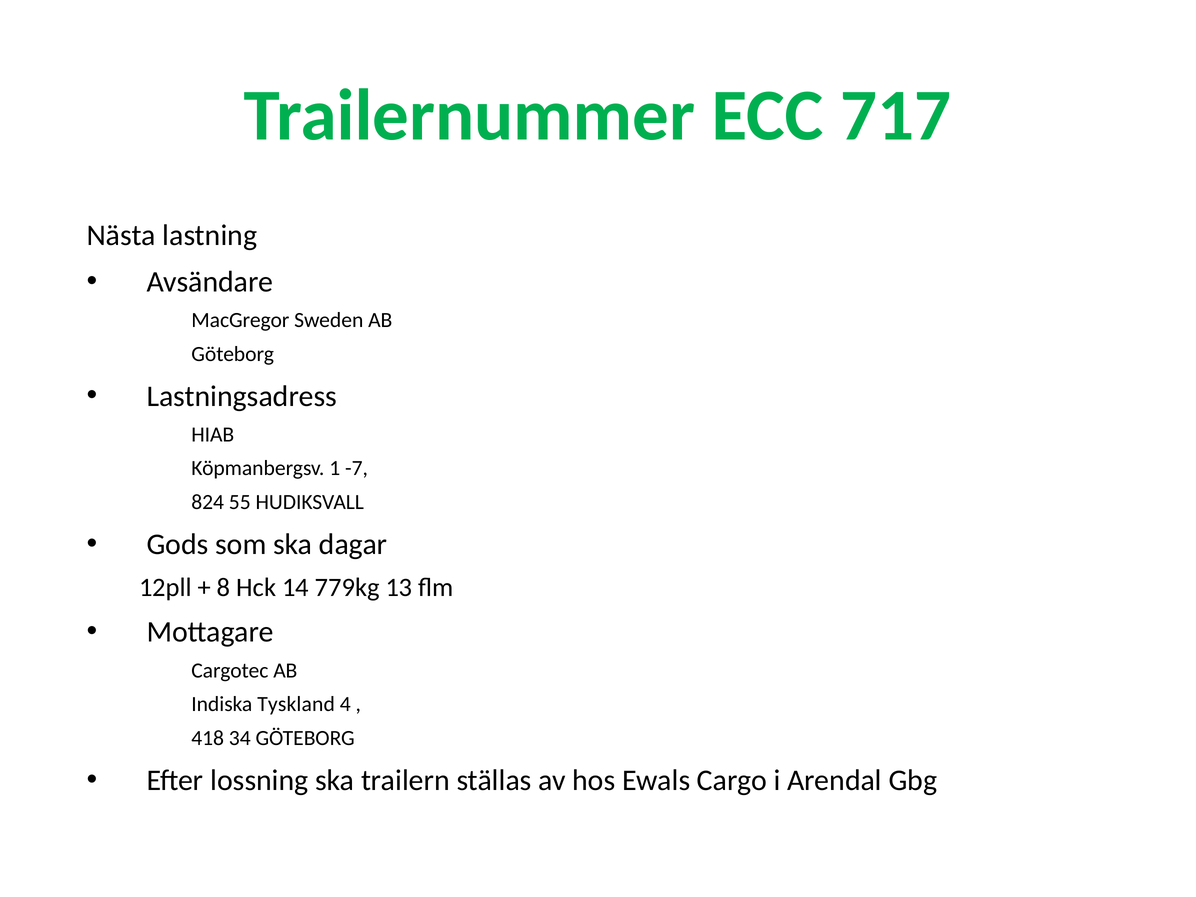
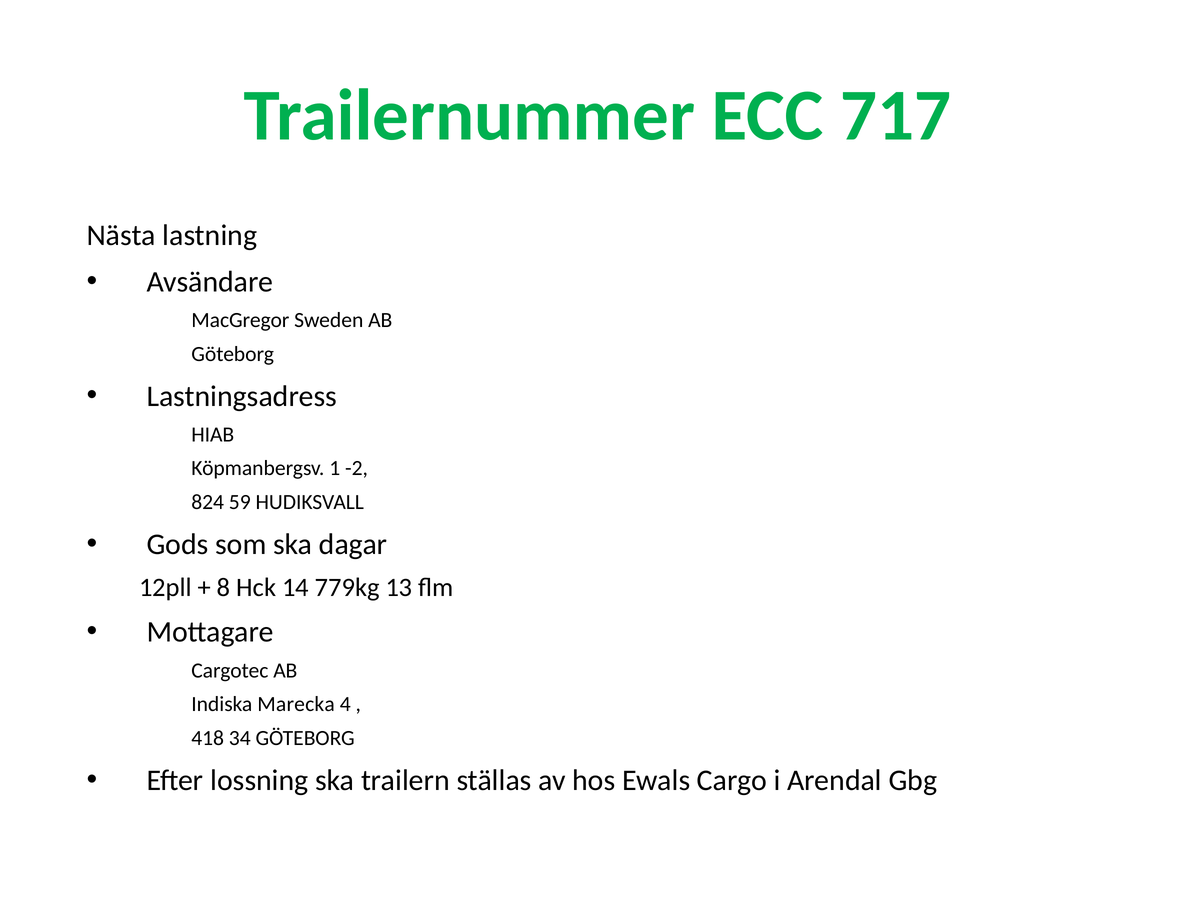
-7: -7 -> -2 (357, 468)
55: 55 -> 59 (240, 502)
Tyskland: Tyskland -> Marecka (296, 704)
